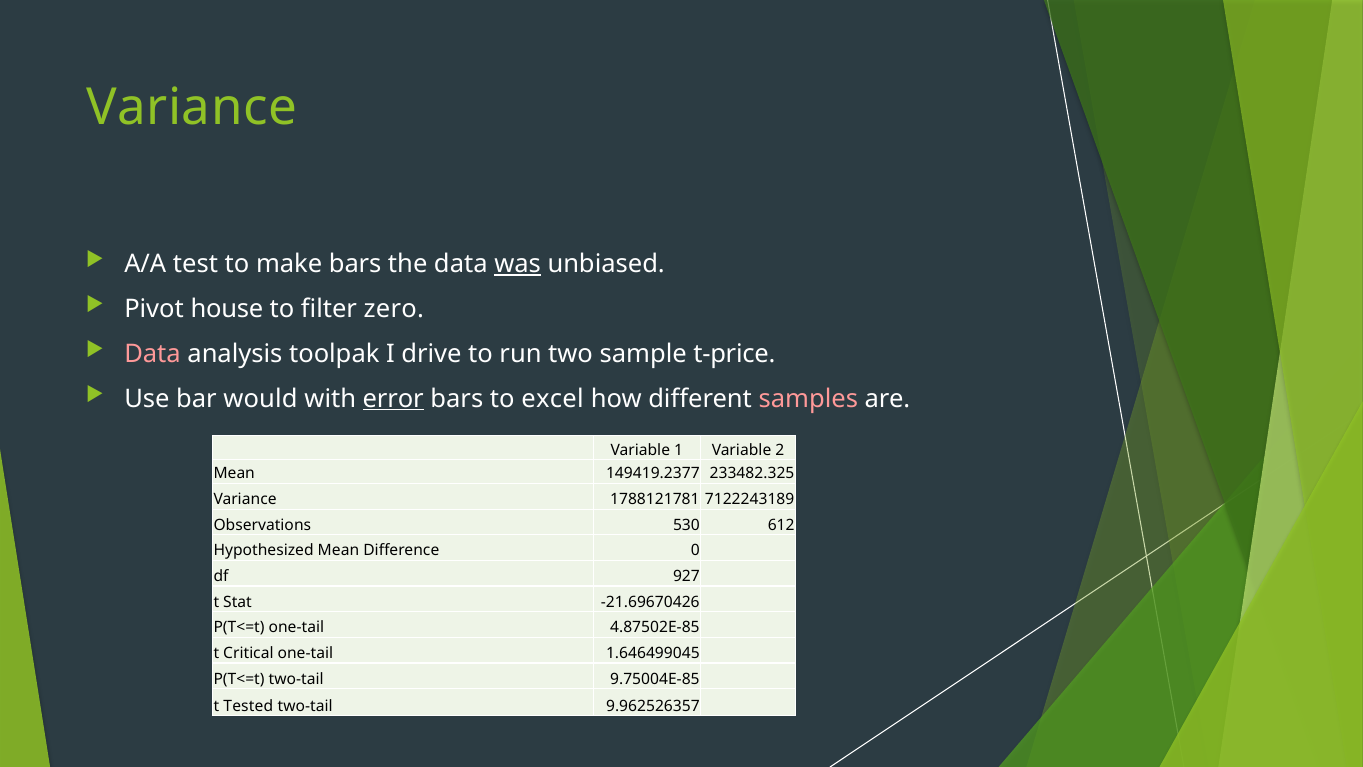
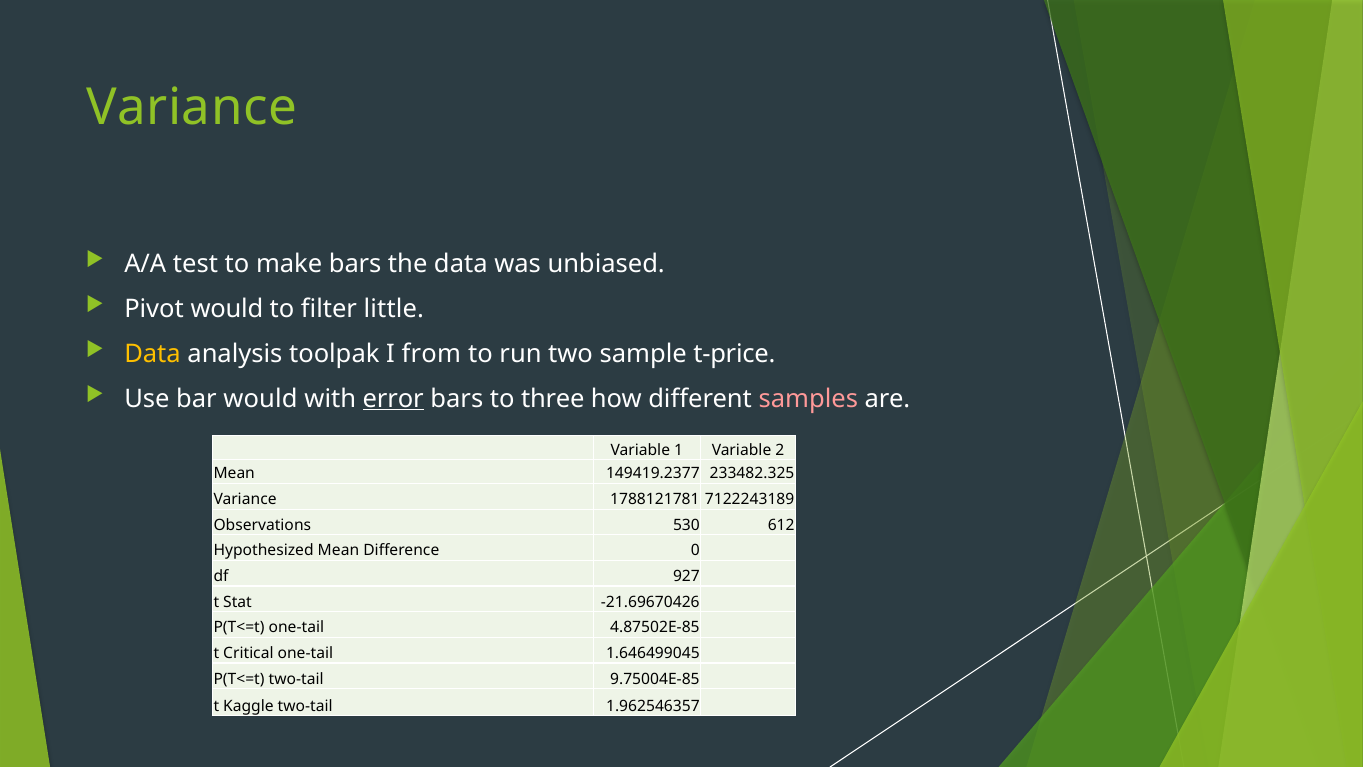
was underline: present -> none (518, 264)
Pivot house: house -> would (227, 309)
zero: zero -> little (394, 309)
Data colour: pink -> yellow (153, 354)
drive: drive -> from (431, 354)
excel: excel -> three (553, 398)
Tested: Tested -> Kaggle (248, 706)
9.962526357: 9.962526357 -> 1.962546357 (653, 706)
